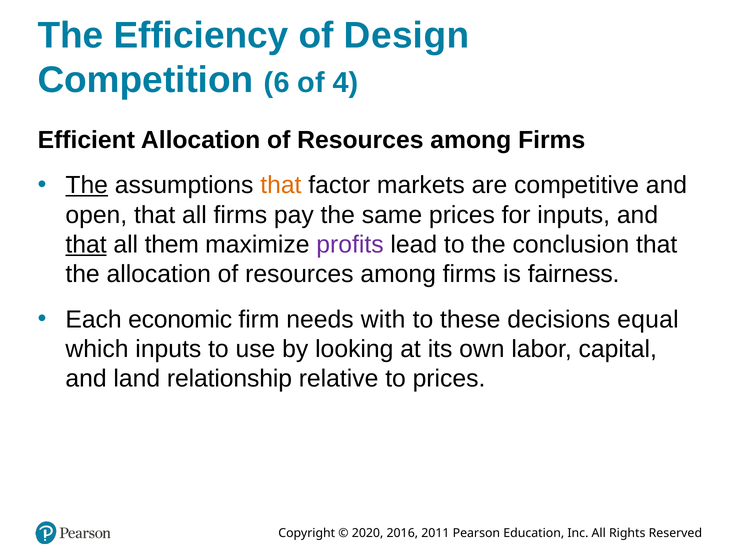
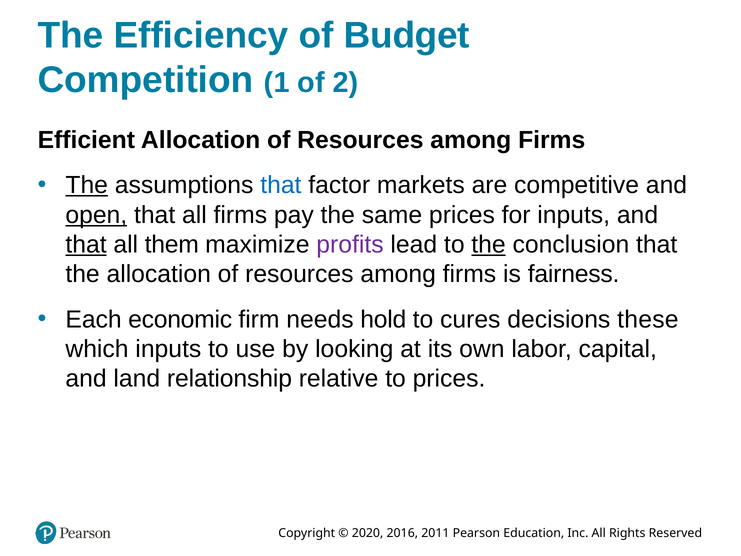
Design: Design -> Budget (407, 36)
6: 6 -> 1 (277, 83)
4: 4 -> 2 (345, 83)
that colour: orange -> blue (281, 185)
open underline: none -> present (96, 215)
the underline: none -> present (489, 244)
with: with -> hold (383, 319)
these: these -> cures (470, 319)
equal: equal -> these (648, 319)
